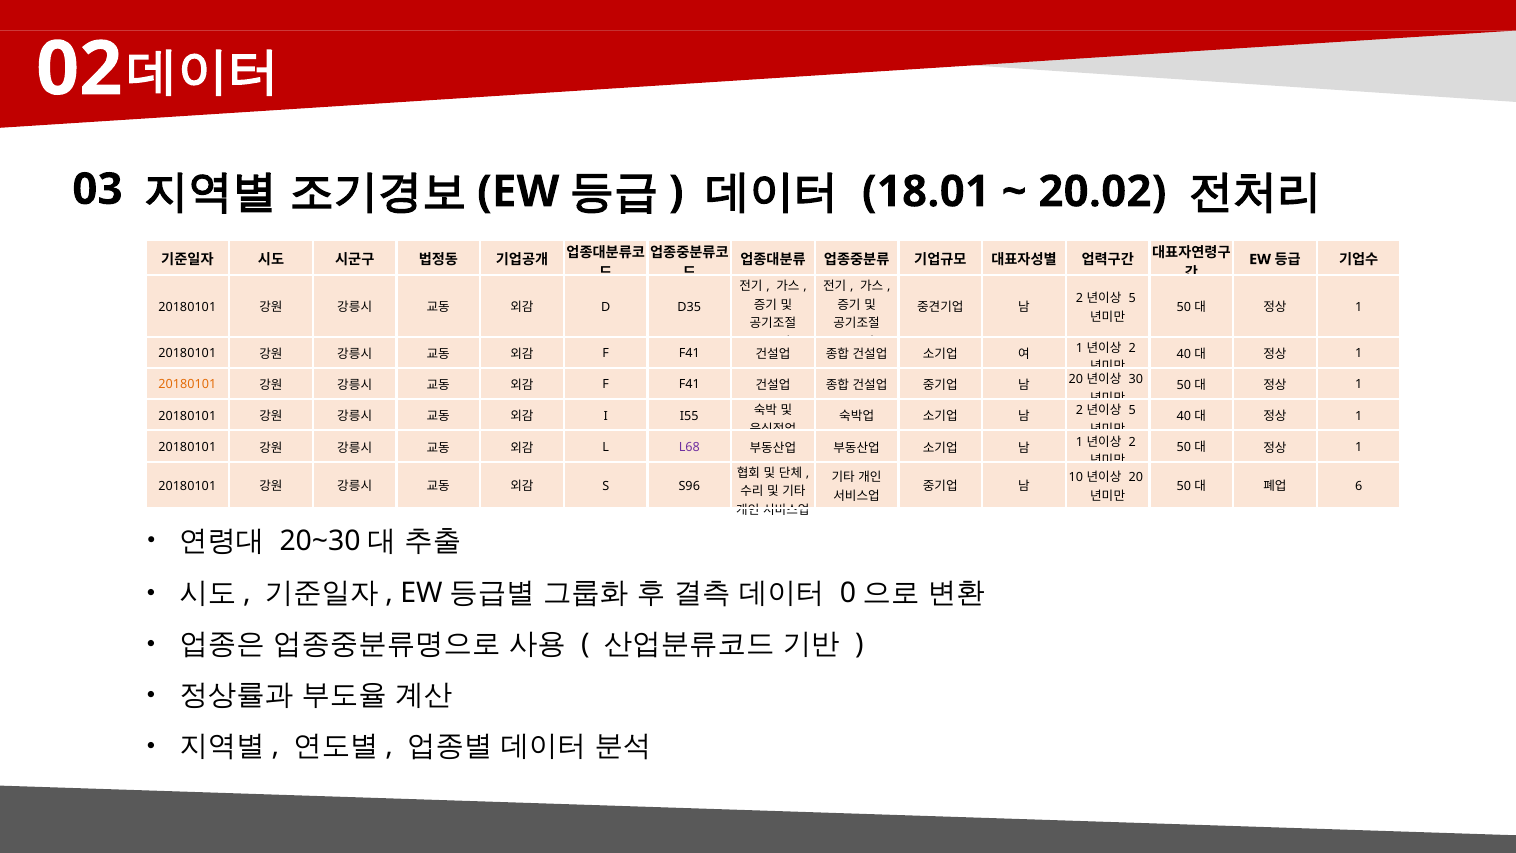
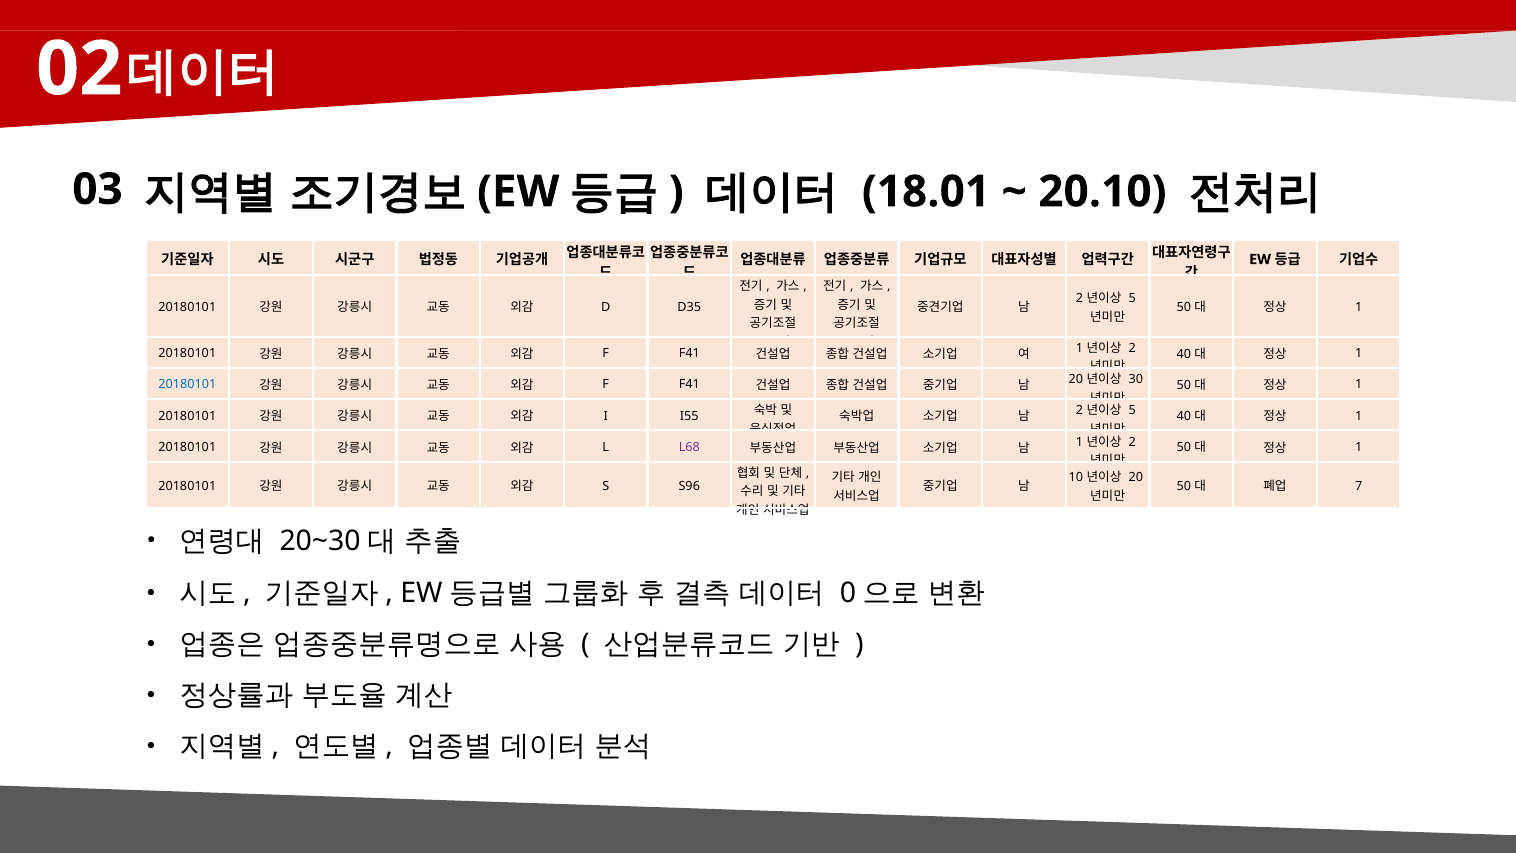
20.02: 20.02 -> 20.10 (1102, 192)
20180101 colour: orange -> blue (187, 385)
6: 6 -> 7 (1359, 486)
